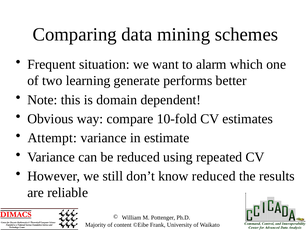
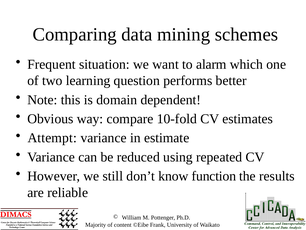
generate: generate -> question (137, 81)
know reduced: reduced -> function (214, 176)
